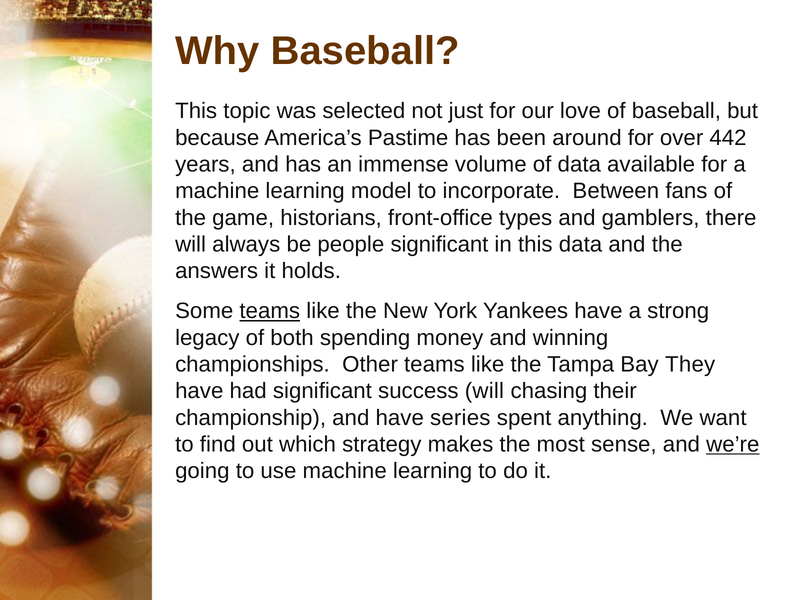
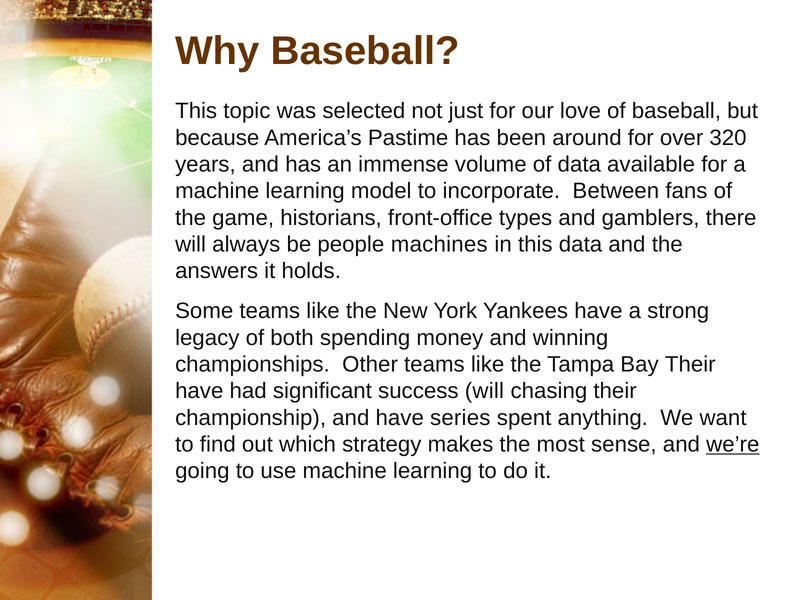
442: 442 -> 320 (728, 138)
people significant: significant -> machines (439, 245)
teams underline: present -> none (270, 311)
Bay They: They -> Their (690, 365)
